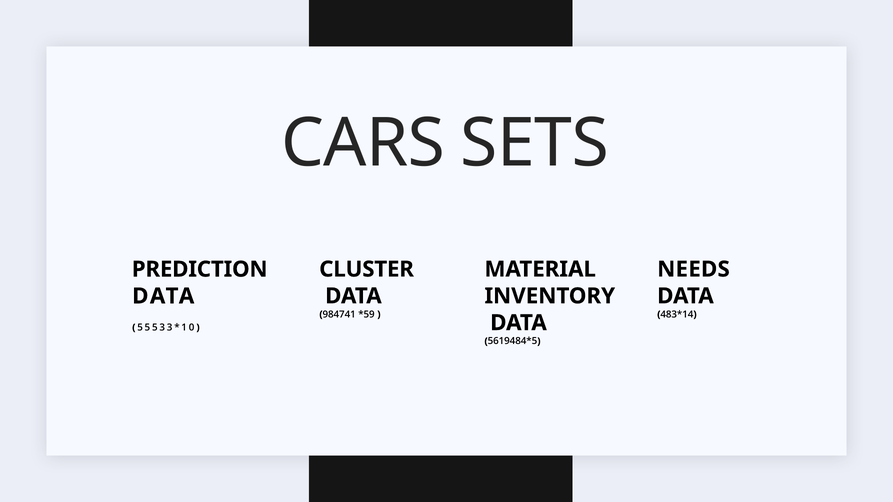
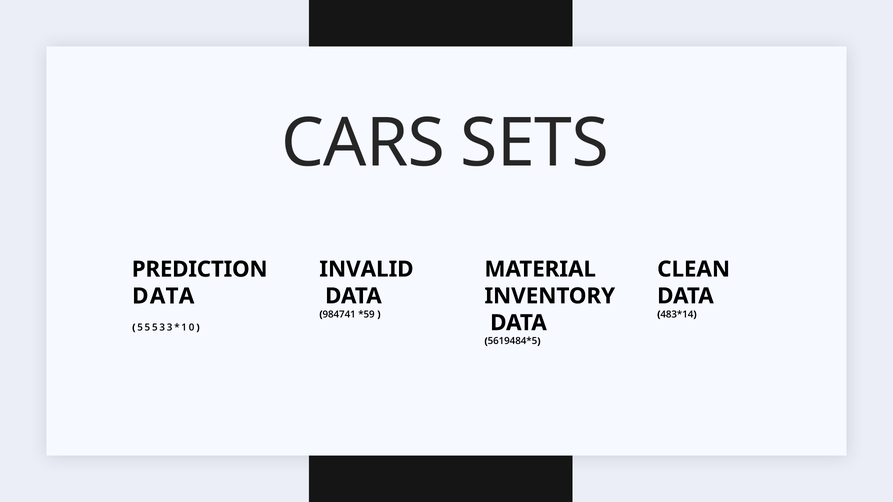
CLUSTER: CLUSTER -> INVALID (366, 269)
NEEDS: NEEDS -> CLEAN (694, 269)
